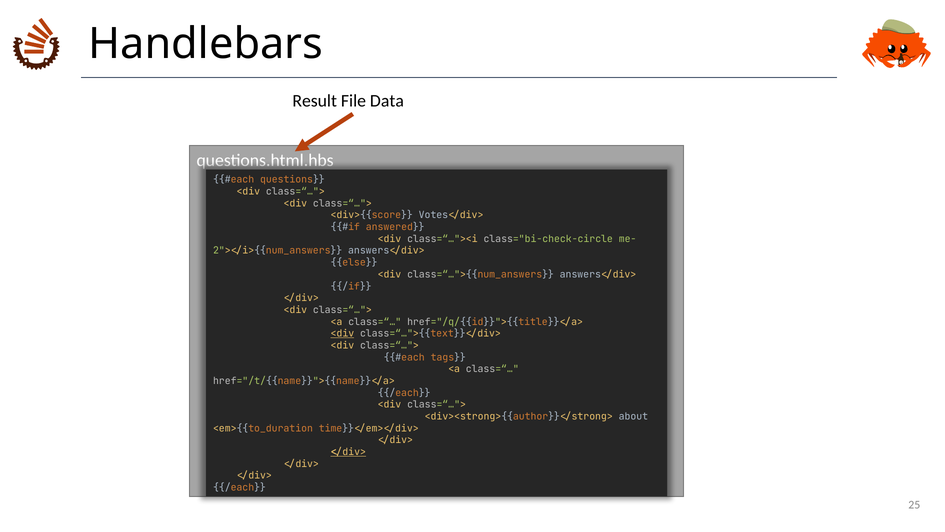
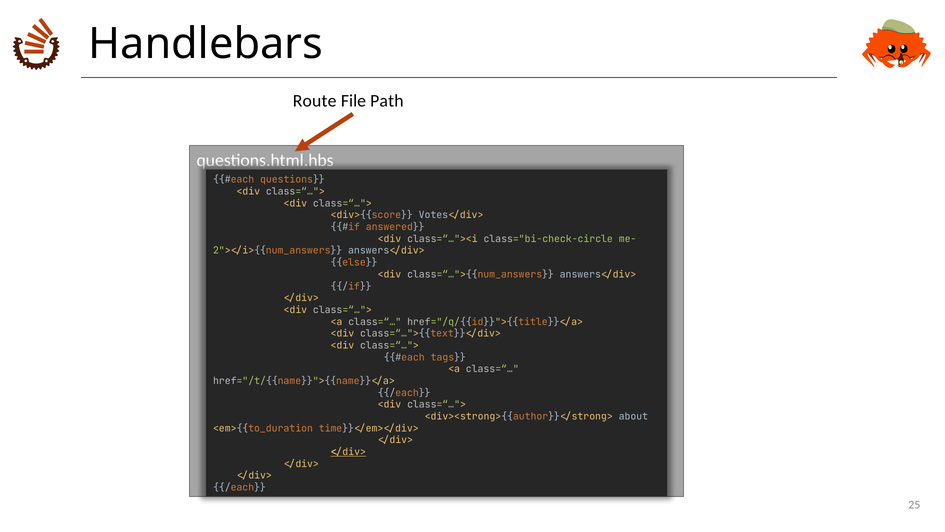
Result: Result -> Route (315, 101)
Data: Data -> Path (387, 101)
<div underline: present -> none (342, 333)
